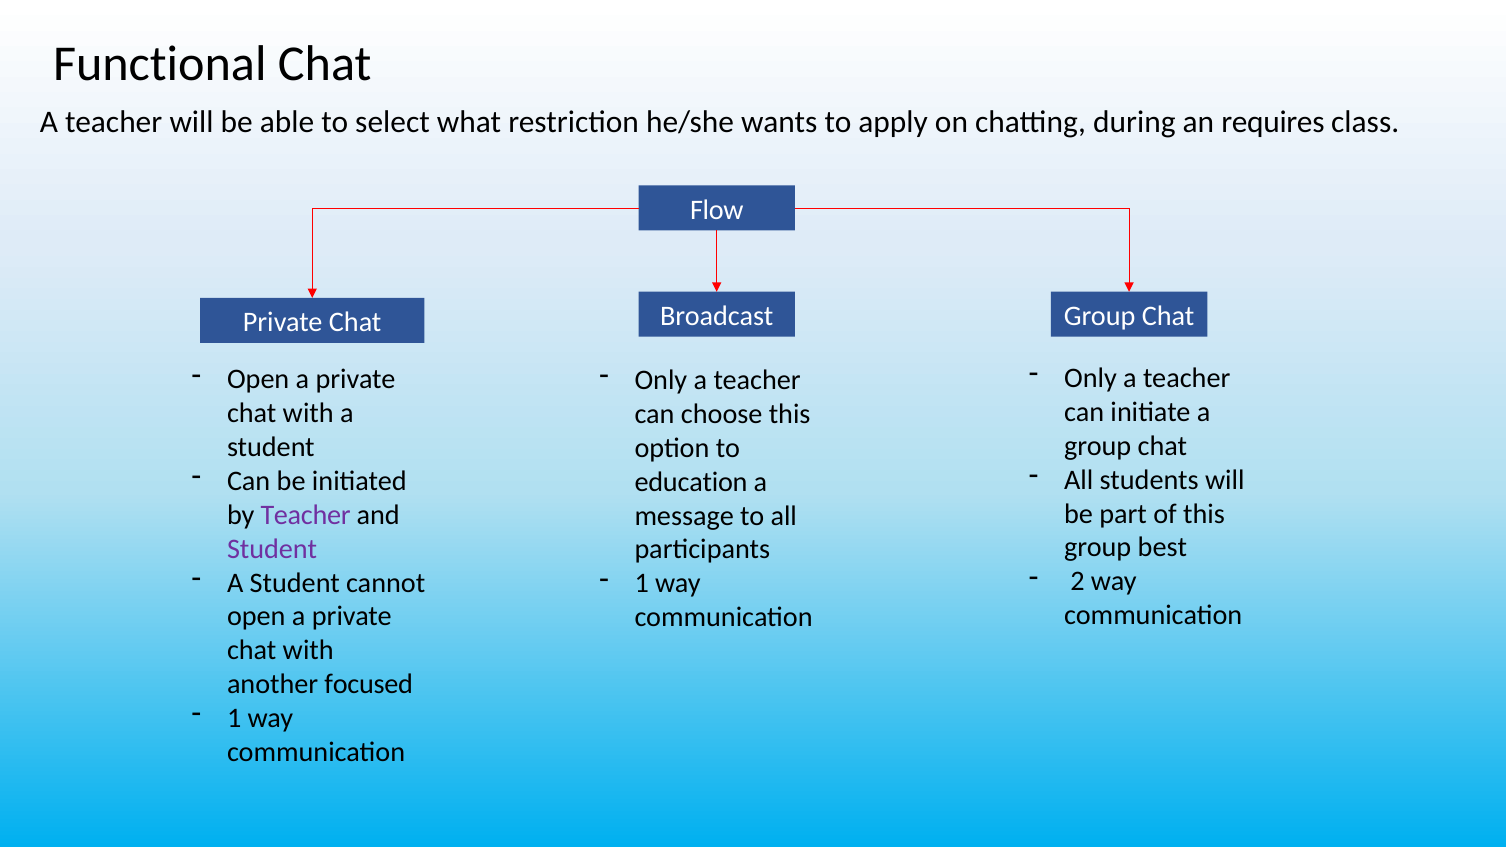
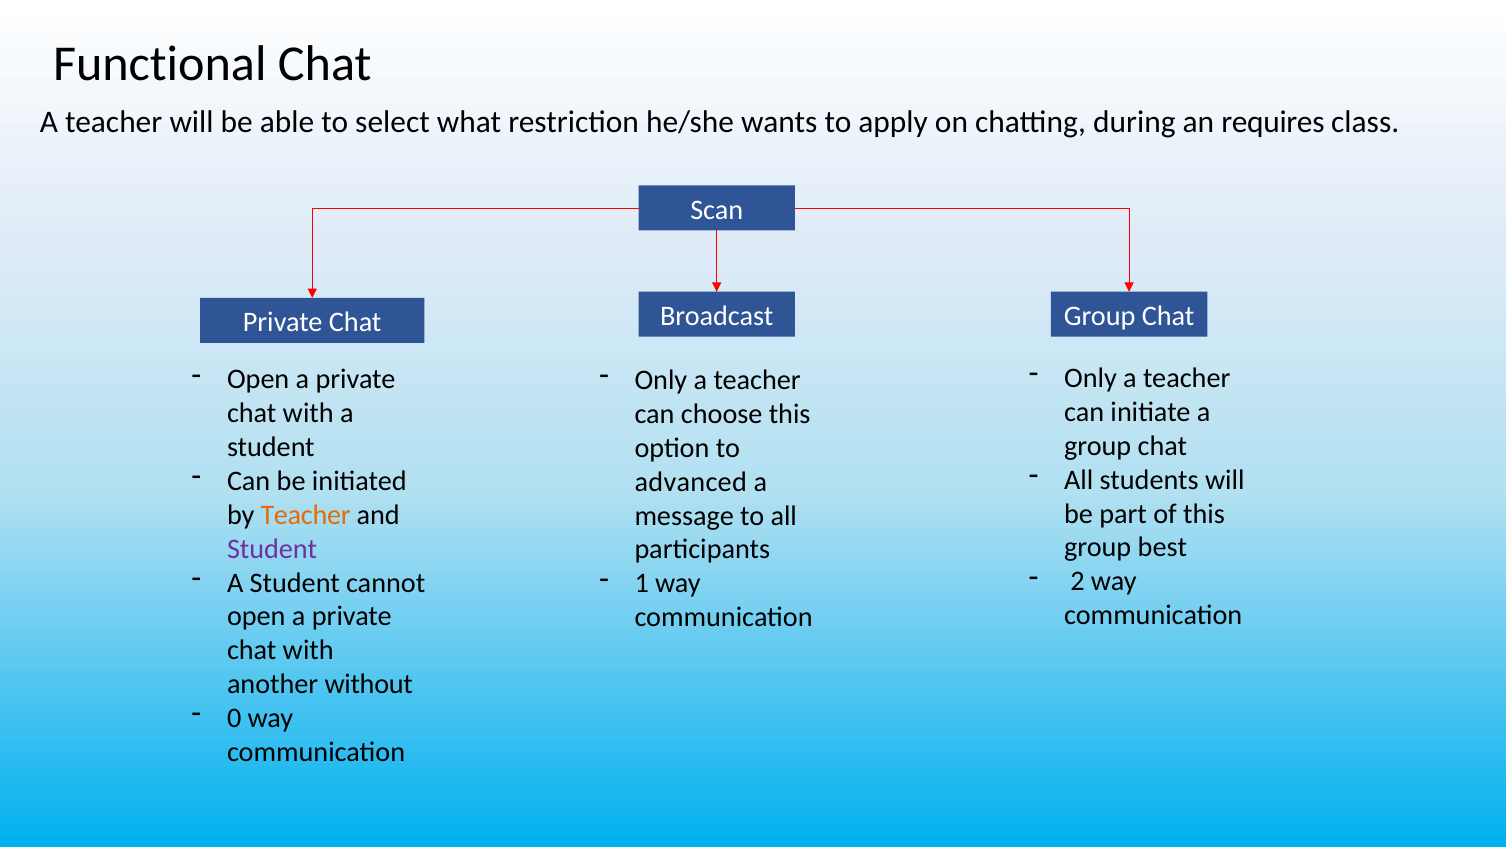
Flow: Flow -> Scan (717, 210)
education: education -> advanced (691, 482)
Teacher colour: purple -> orange (306, 515)
focused: focused -> without (369, 684)
1: 1 -> 0 (234, 718)
